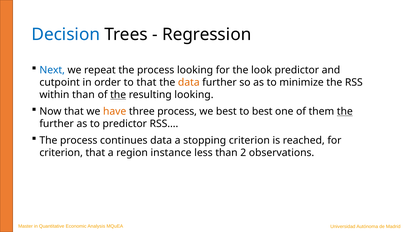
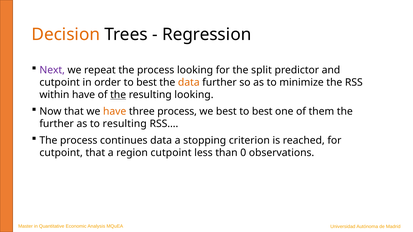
Decision colour: blue -> orange (66, 35)
Next colour: blue -> purple (52, 70)
look: look -> split (261, 70)
order to that: that -> best (147, 82)
within than: than -> have (84, 95)
the underline: present -> none (345, 112)
to predictor: predictor -> resulting (125, 124)
criterion: criterion -> cutpoint (61, 153)
region instance: instance -> cutpoint (171, 153)
2: 2 -> 0 (243, 153)
